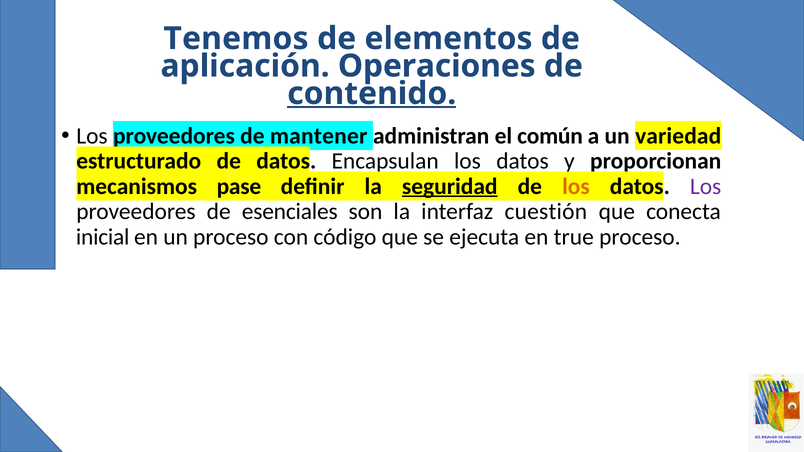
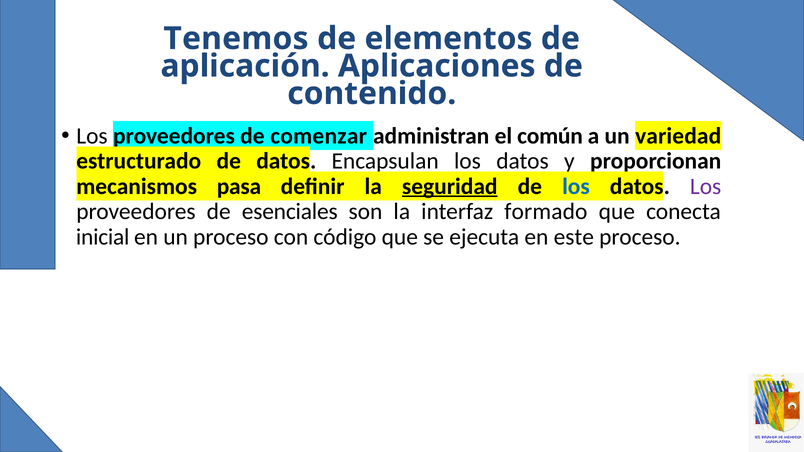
Operaciones: Operaciones -> Aplicaciones (437, 66)
contenido underline: present -> none (372, 94)
mantener: mantener -> comenzar (319, 136)
pase: pase -> pasa (239, 186)
los colour: orange -> blue (576, 186)
cuestión: cuestión -> formado (546, 212)
true: true -> este (574, 237)
